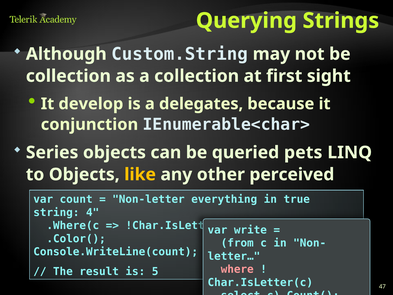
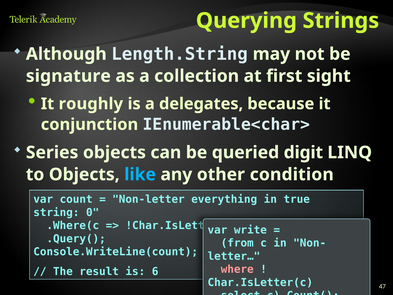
Custom.String: Custom.String -> Length.String (180, 54)
collection: collection -> signature (68, 76)
develop: develop -> roughly (91, 104)
pets: pets -> digit (303, 152)
like colour: yellow -> light blue (140, 174)
perceived: perceived -> condition (292, 174)
4: 4 -> 0 (93, 212)
.Color(: .Color( -> .Query( (76, 239)
5: 5 -> 6 (155, 271)
